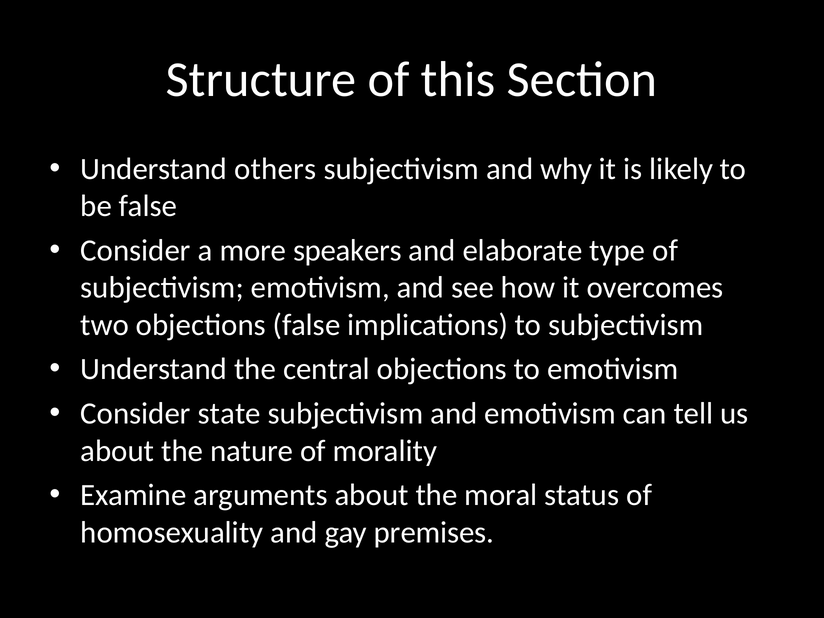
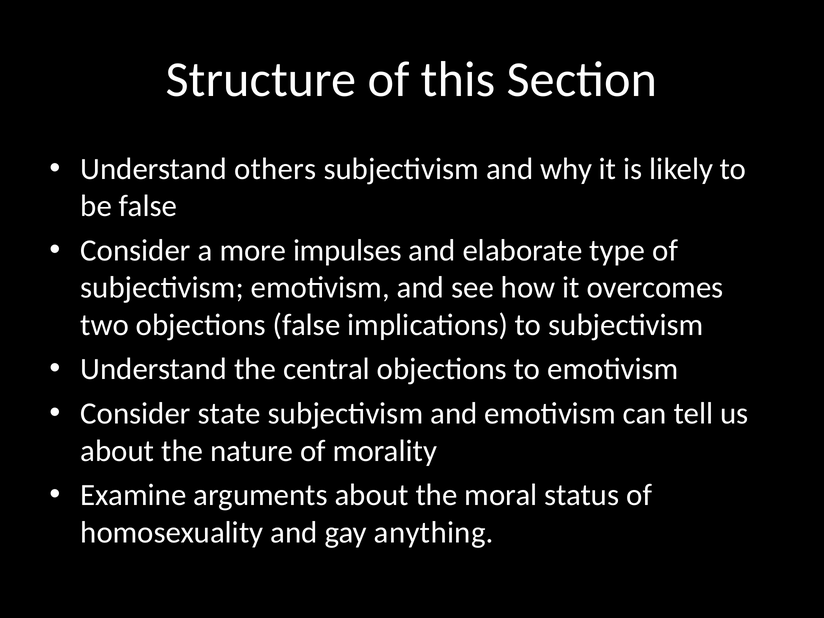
speakers: speakers -> impulses (347, 251)
premises: premises -> anything (434, 532)
